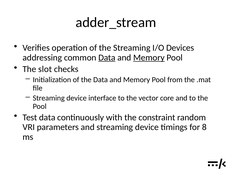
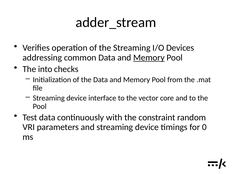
Data underline: present -> none (107, 58)
slot: slot -> into (45, 69)
8: 8 -> 0 (204, 127)
